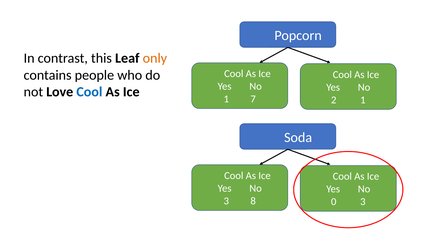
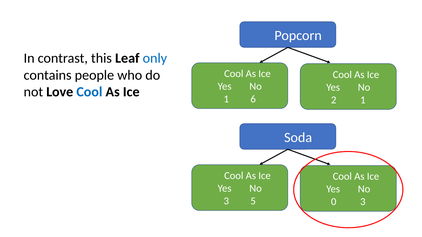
only colour: orange -> blue (155, 58)
7: 7 -> 6 (253, 99)
8: 8 -> 5 (253, 201)
